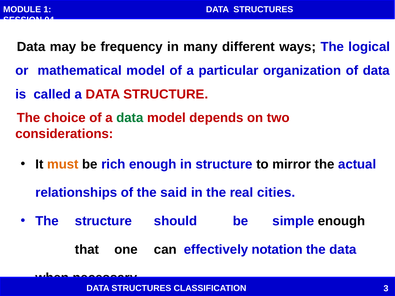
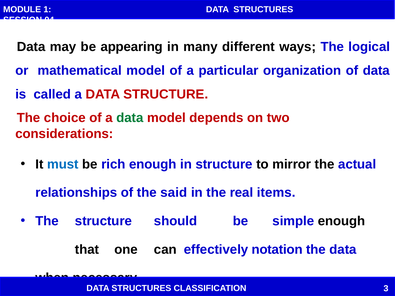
frequency: frequency -> appearing (132, 47)
must colour: orange -> blue (63, 164)
cities: cities -> items (276, 193)
